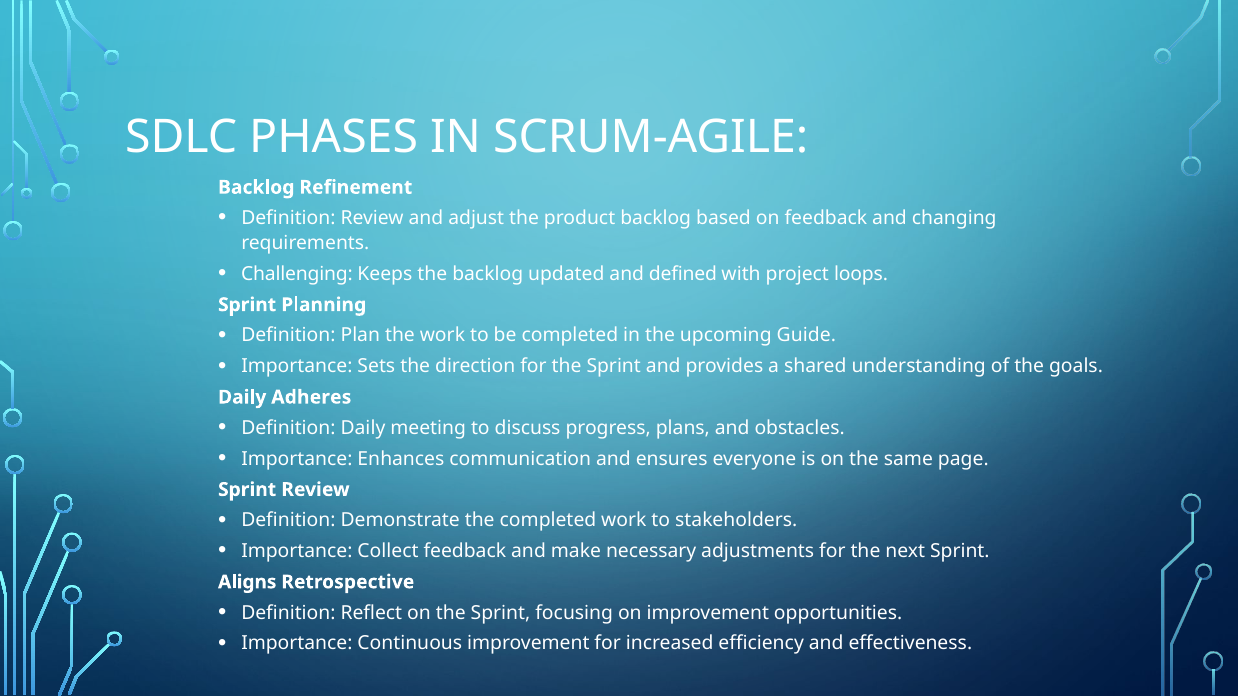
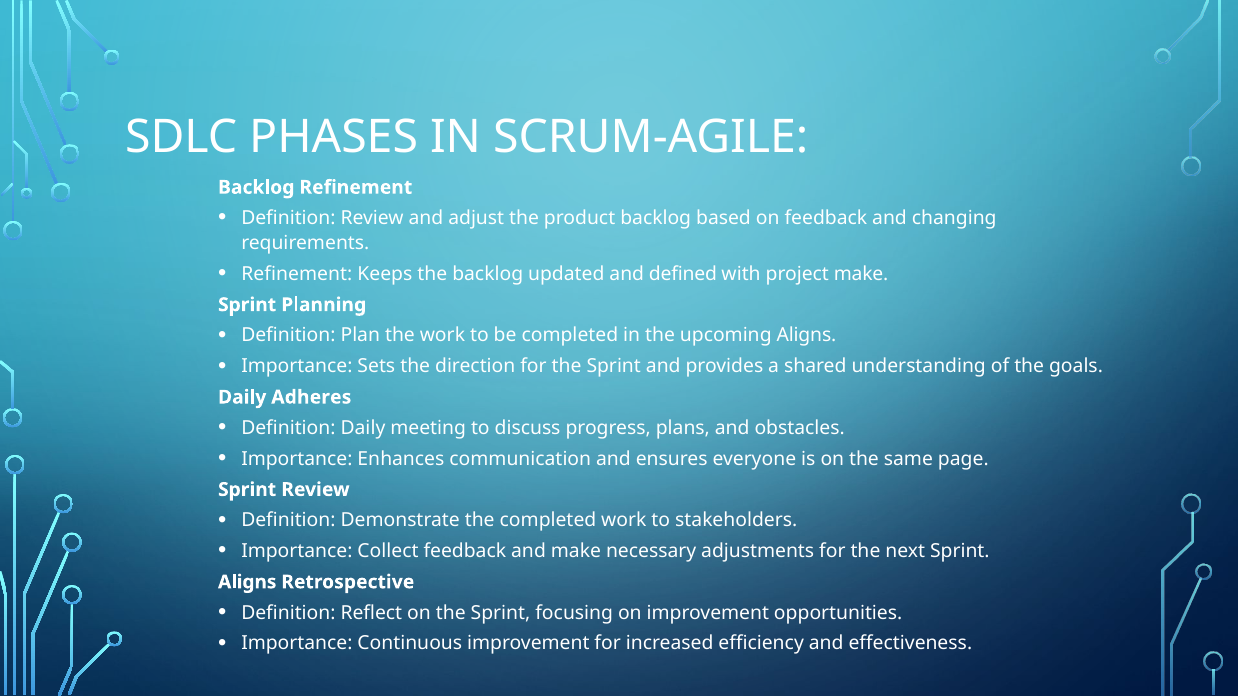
Challenging: Challenging -> Refinement (297, 274)
project loops: loops -> make (861, 274)
upcoming Guide: Guide -> Aligns (806, 336)
